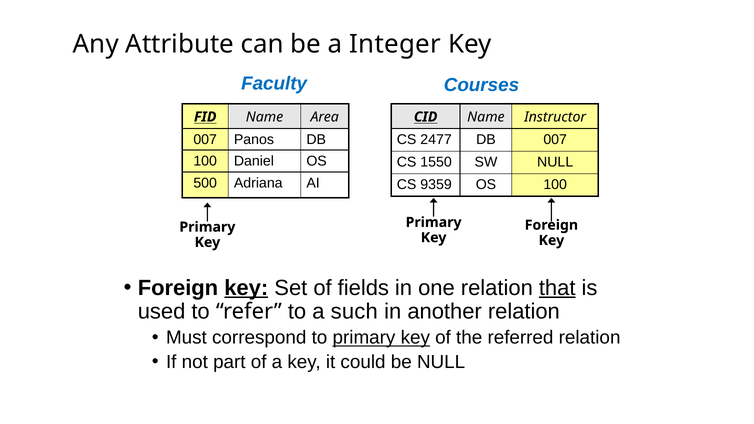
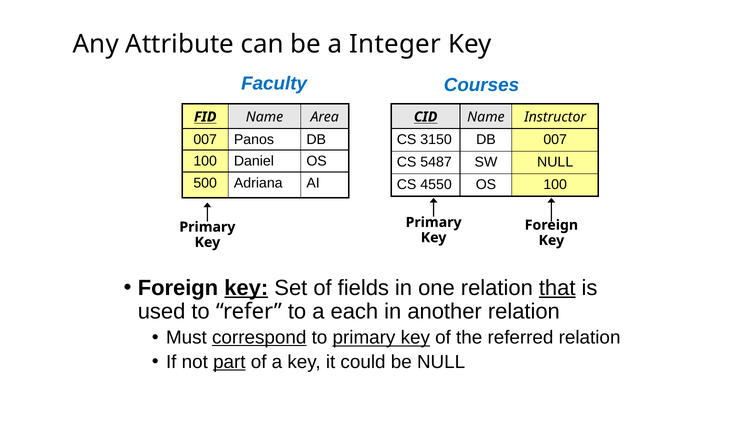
2477: 2477 -> 3150 (436, 140)
1550: 1550 -> 5487 (436, 162)
9359: 9359 -> 4550 (436, 185)
such: such -> each (354, 312)
correspond underline: none -> present (259, 338)
part underline: none -> present (229, 362)
